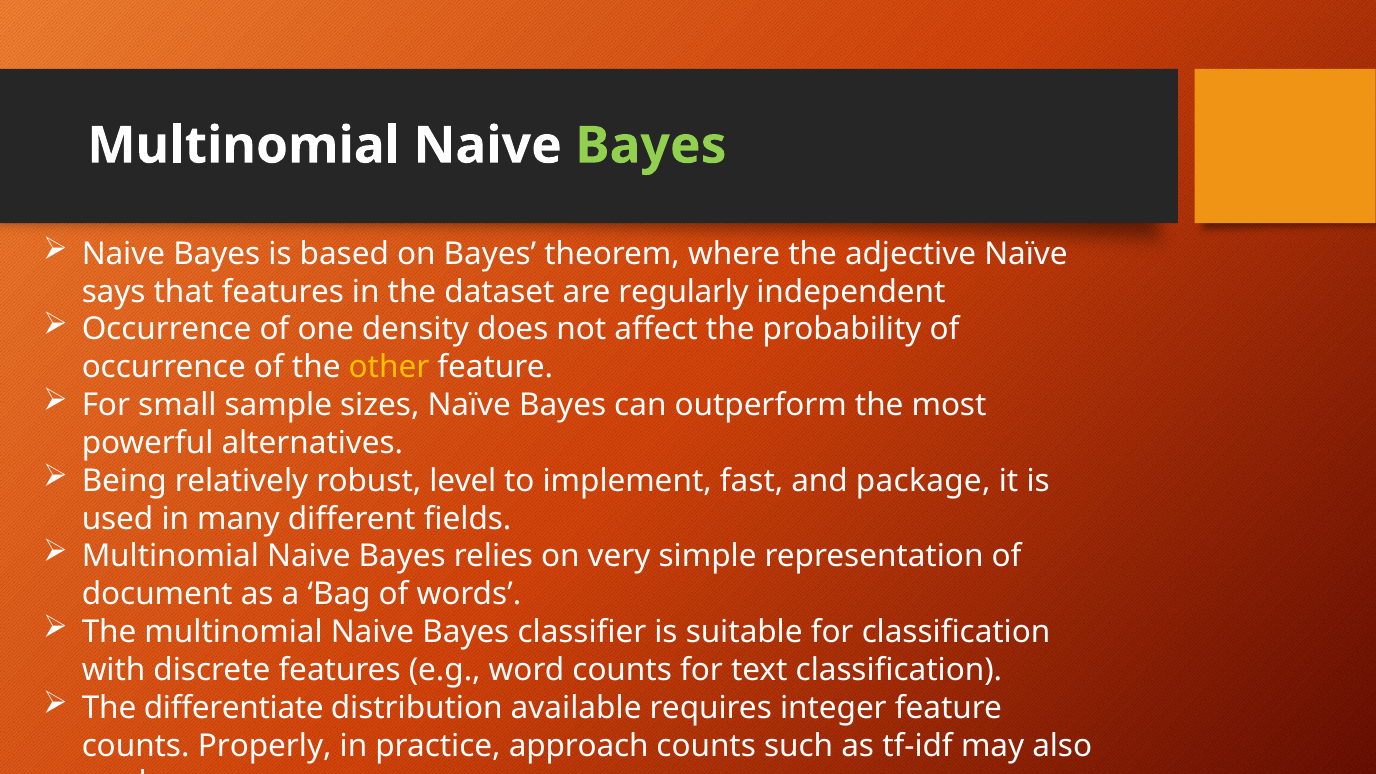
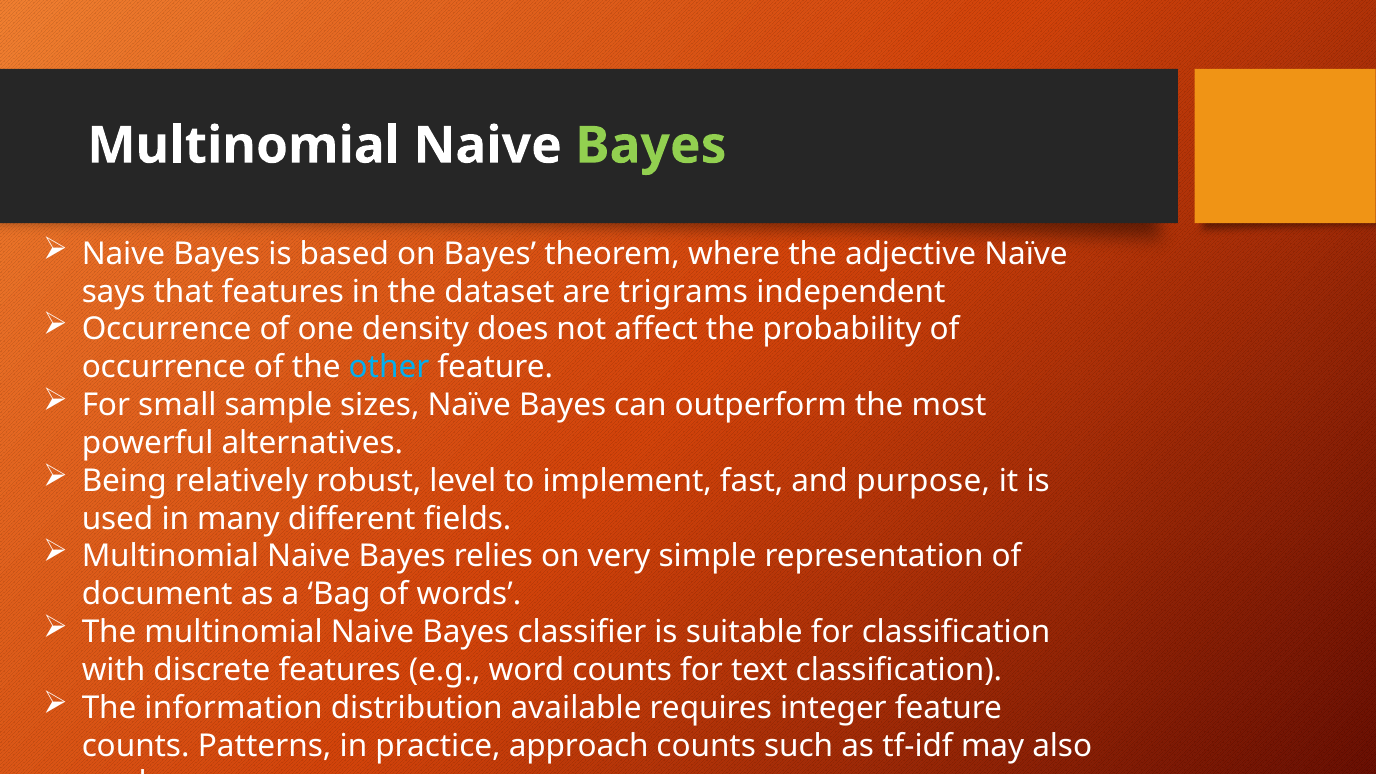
regularly: regularly -> trigrams (683, 292)
other colour: yellow -> light blue (389, 367)
package: package -> purpose (923, 481)
differentiate: differentiate -> information (234, 708)
Properly: Properly -> Patterns (265, 746)
